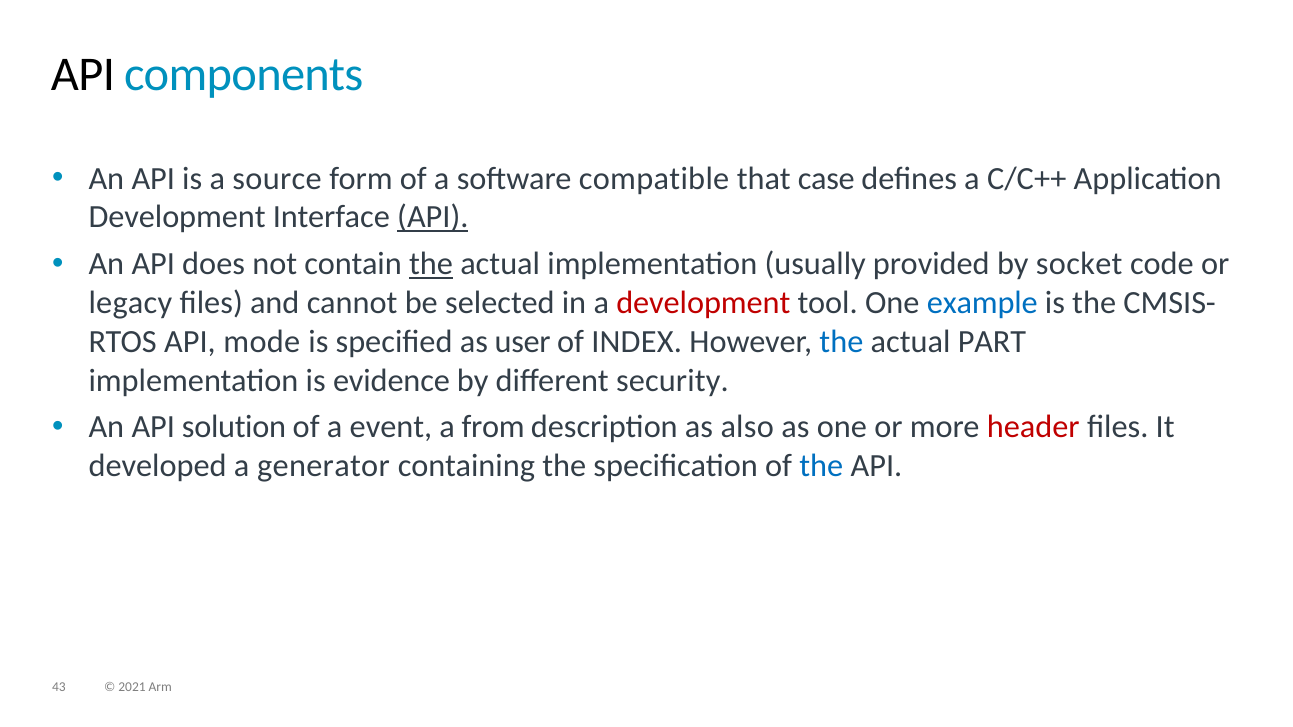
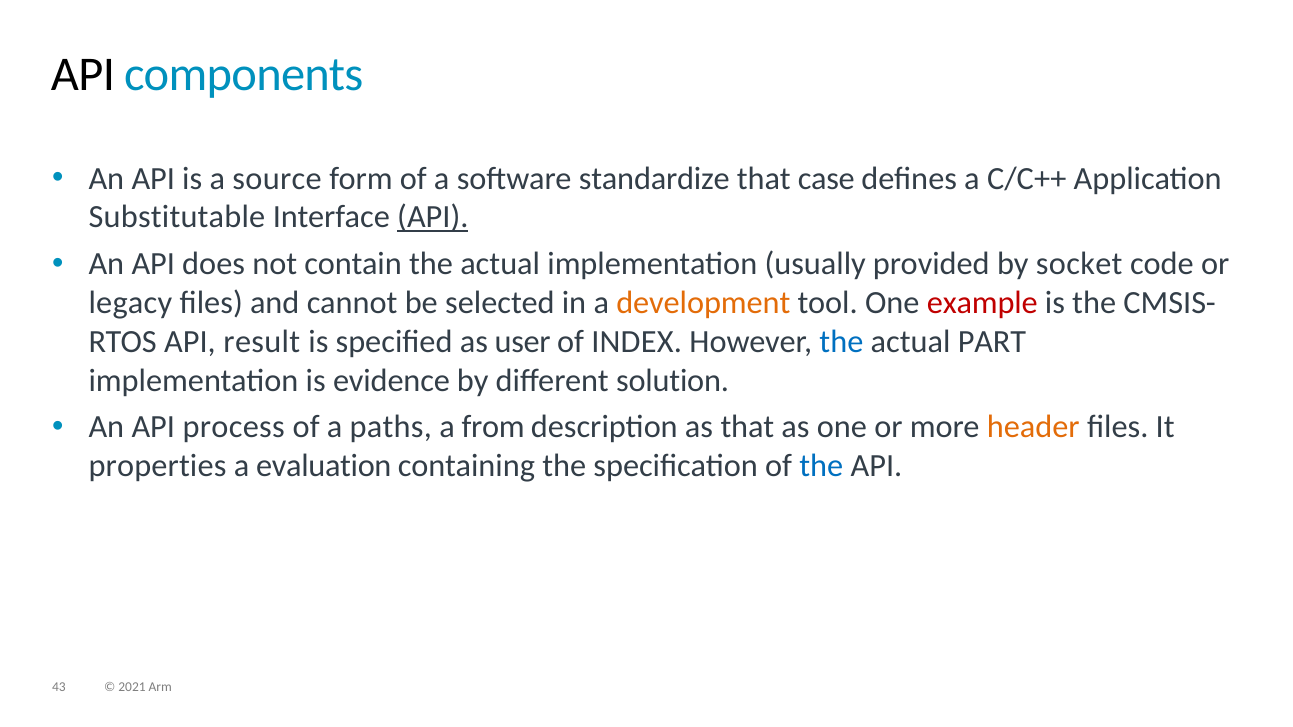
compatible: compatible -> standardize (654, 179)
Development: Development -> Substitutable (177, 217)
the underline: present -> none (431, 264)
development colour: red -> orange (703, 303)
example colour: blue -> red (982, 303)
mode: mode -> result (262, 342)
security: security -> solution (673, 381)
solution: solution -> process (234, 428)
event: event -> paths (391, 428)
as also: also -> that (747, 428)
header colour: red -> orange (1033, 428)
developed: developed -> properties (157, 466)
generator: generator -> evaluation (324, 466)
